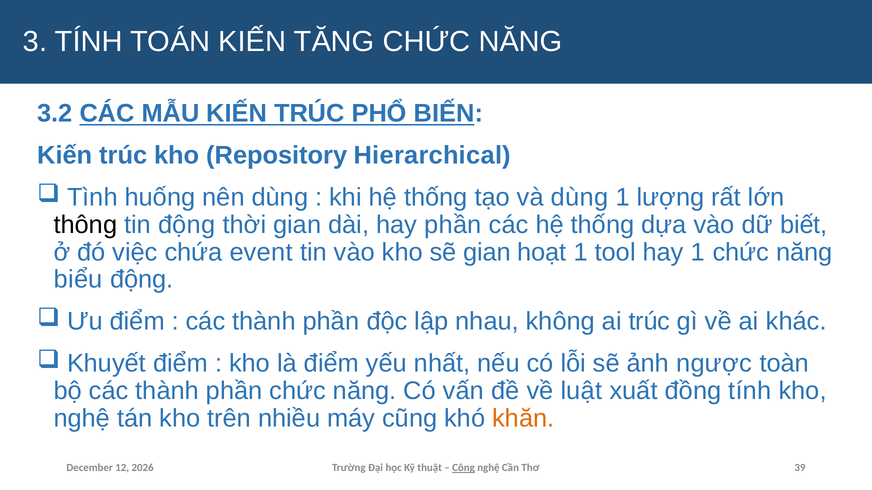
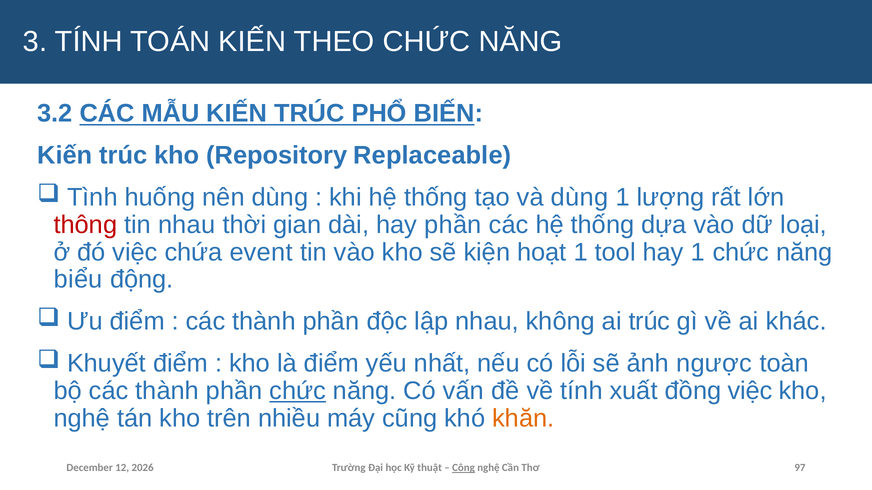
TĂNG: TĂNG -> THEO (334, 42)
Hierarchical: Hierarchical -> Replaceable (432, 156)
thông colour: black -> red (85, 225)
tin động: động -> nhau (187, 225)
biết: biết -> loại (804, 225)
sẽ gian: gian -> kiện (487, 252)
chức underline: none -> present (298, 391)
về luật: luật -> tính (582, 391)
đồng tính: tính -> việc (750, 391)
39: 39 -> 97 (800, 468)
